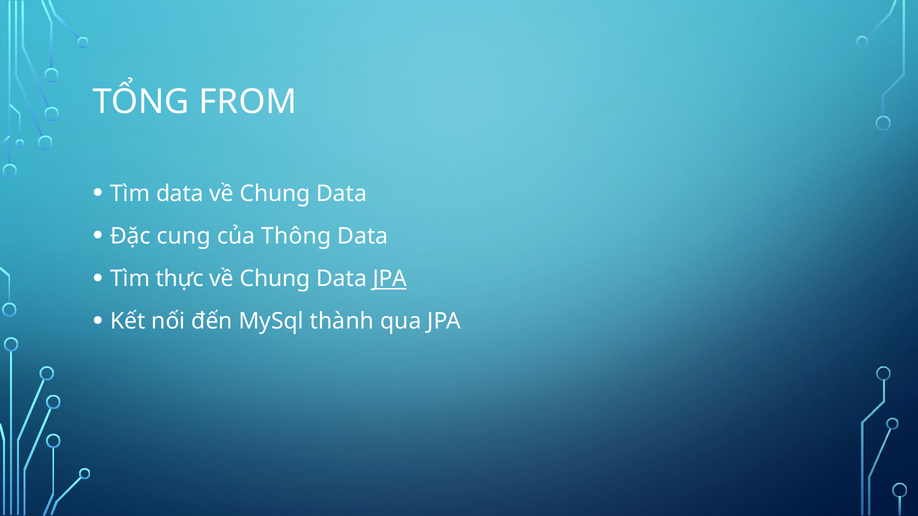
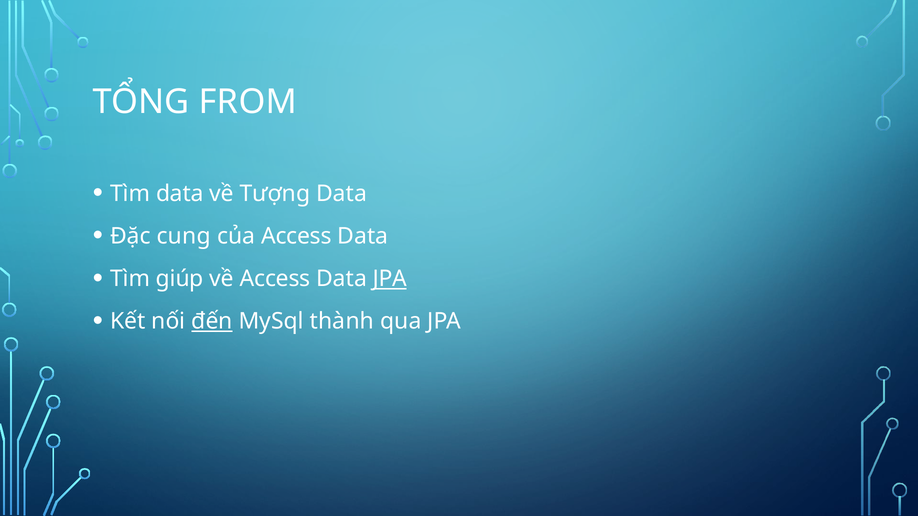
Chung: Chung -> Tượng (275, 194)
của Thông: Thông -> Access (296, 236)
thực: thực -> giúp (180, 279)
Chung: Chung -> Access (275, 279)
đến underline: none -> present (212, 322)
